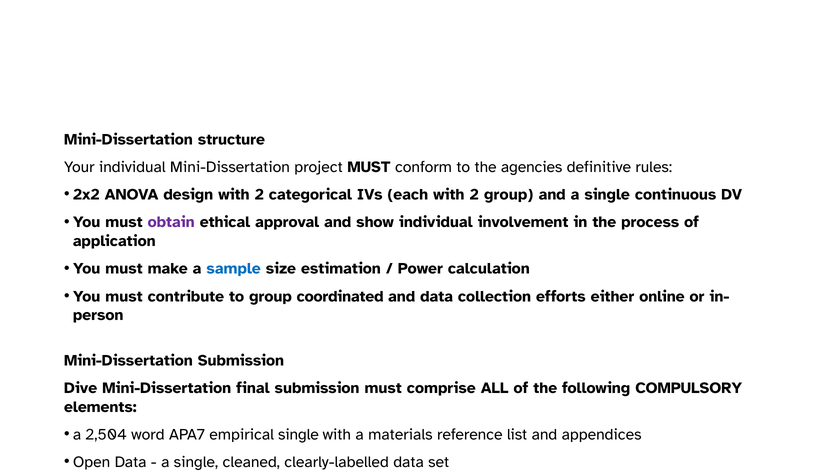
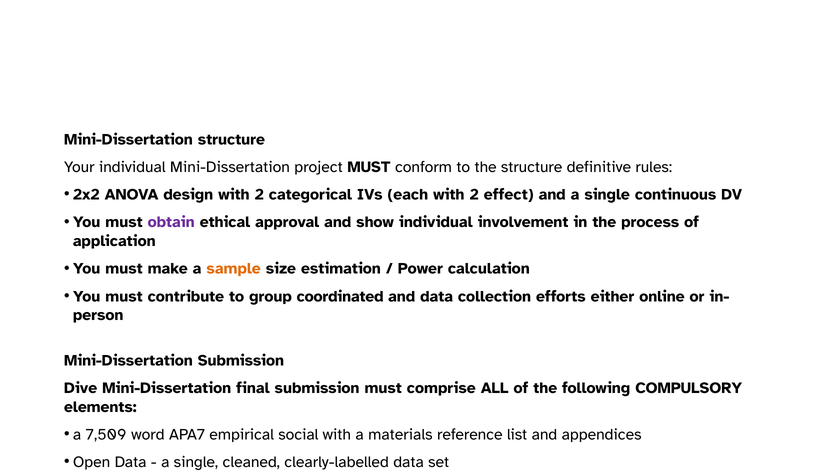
the agencies: agencies -> structure (532, 167)
2 group: group -> effect (509, 195)
sample colour: blue -> orange (234, 269)
2,504: 2,504 -> 7,509 (106, 435)
empirical single: single -> social (298, 435)
